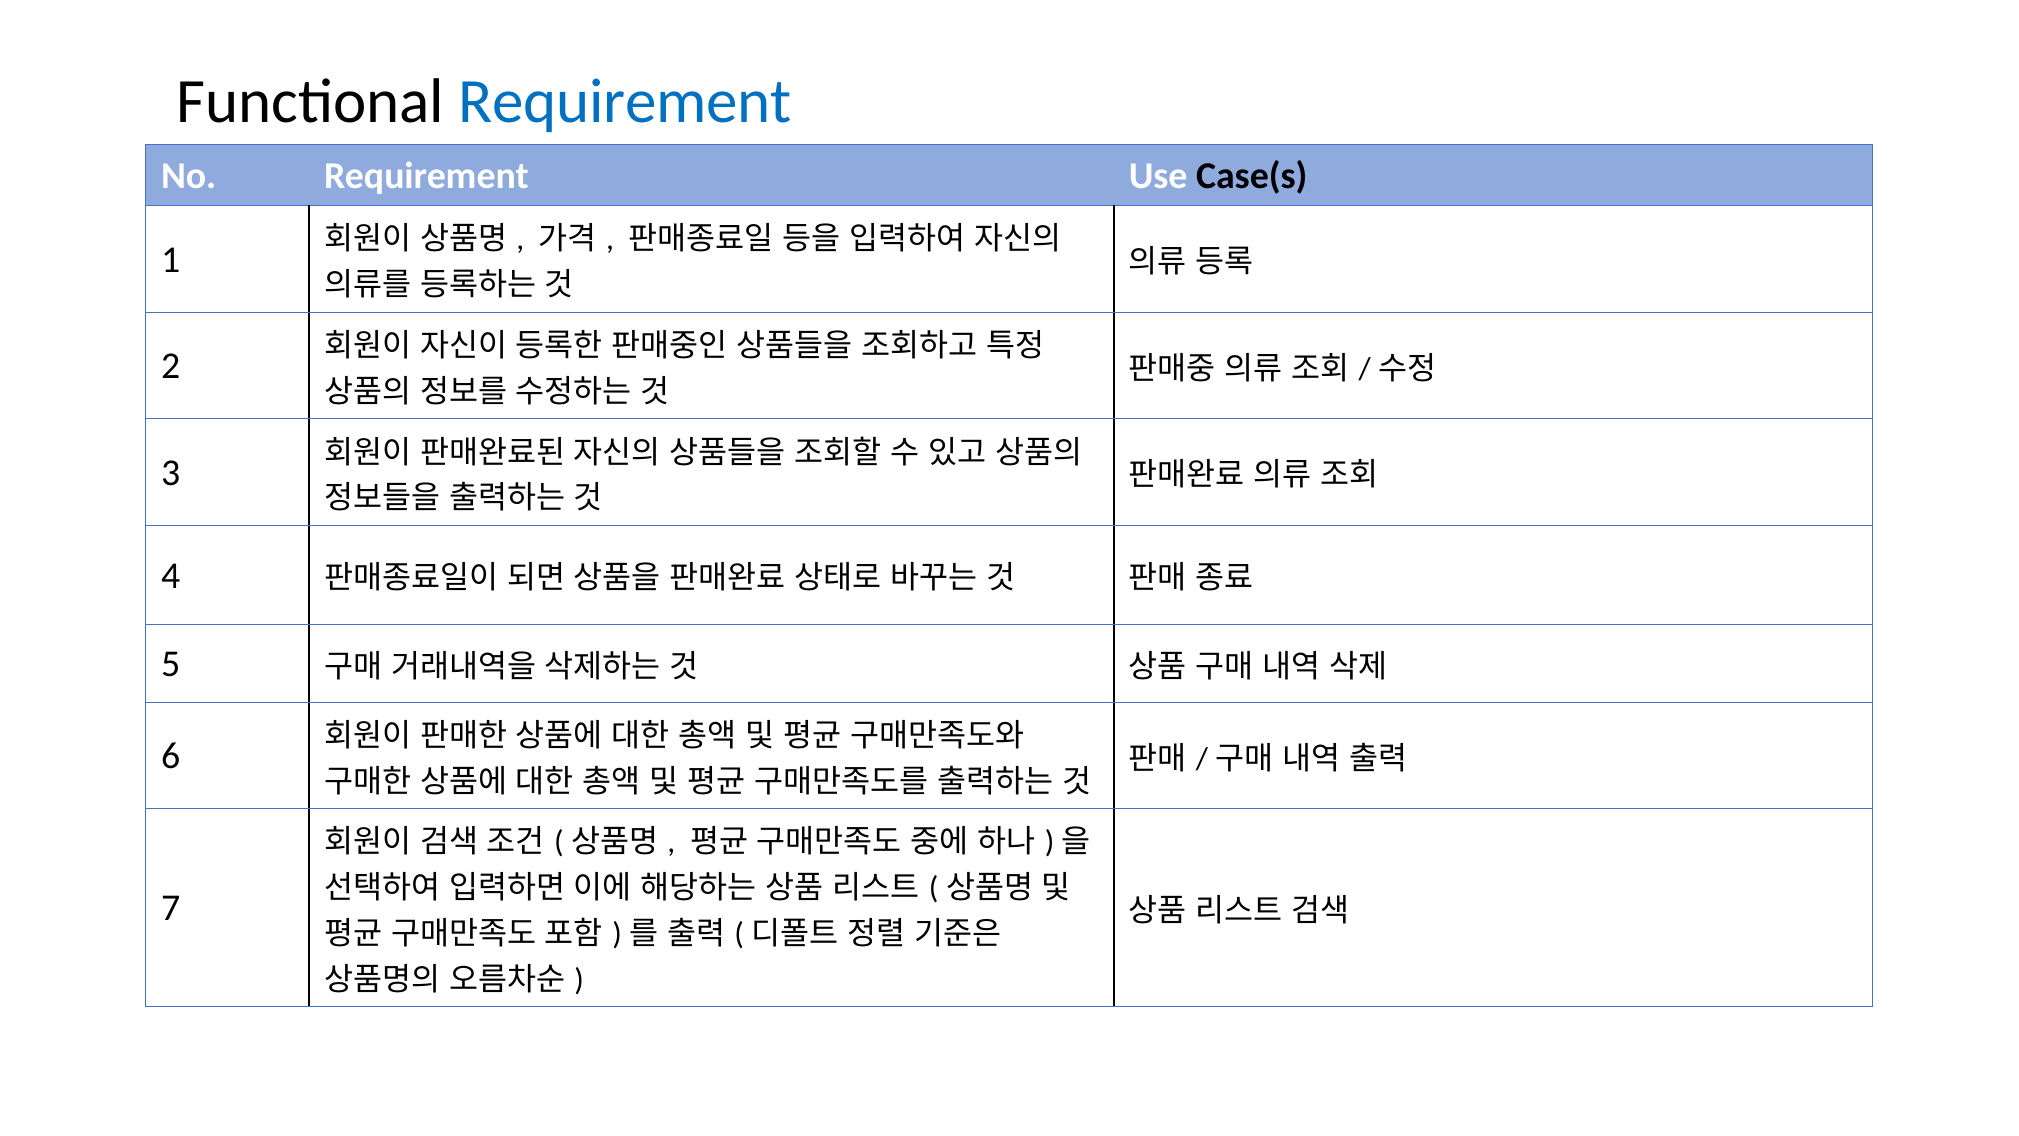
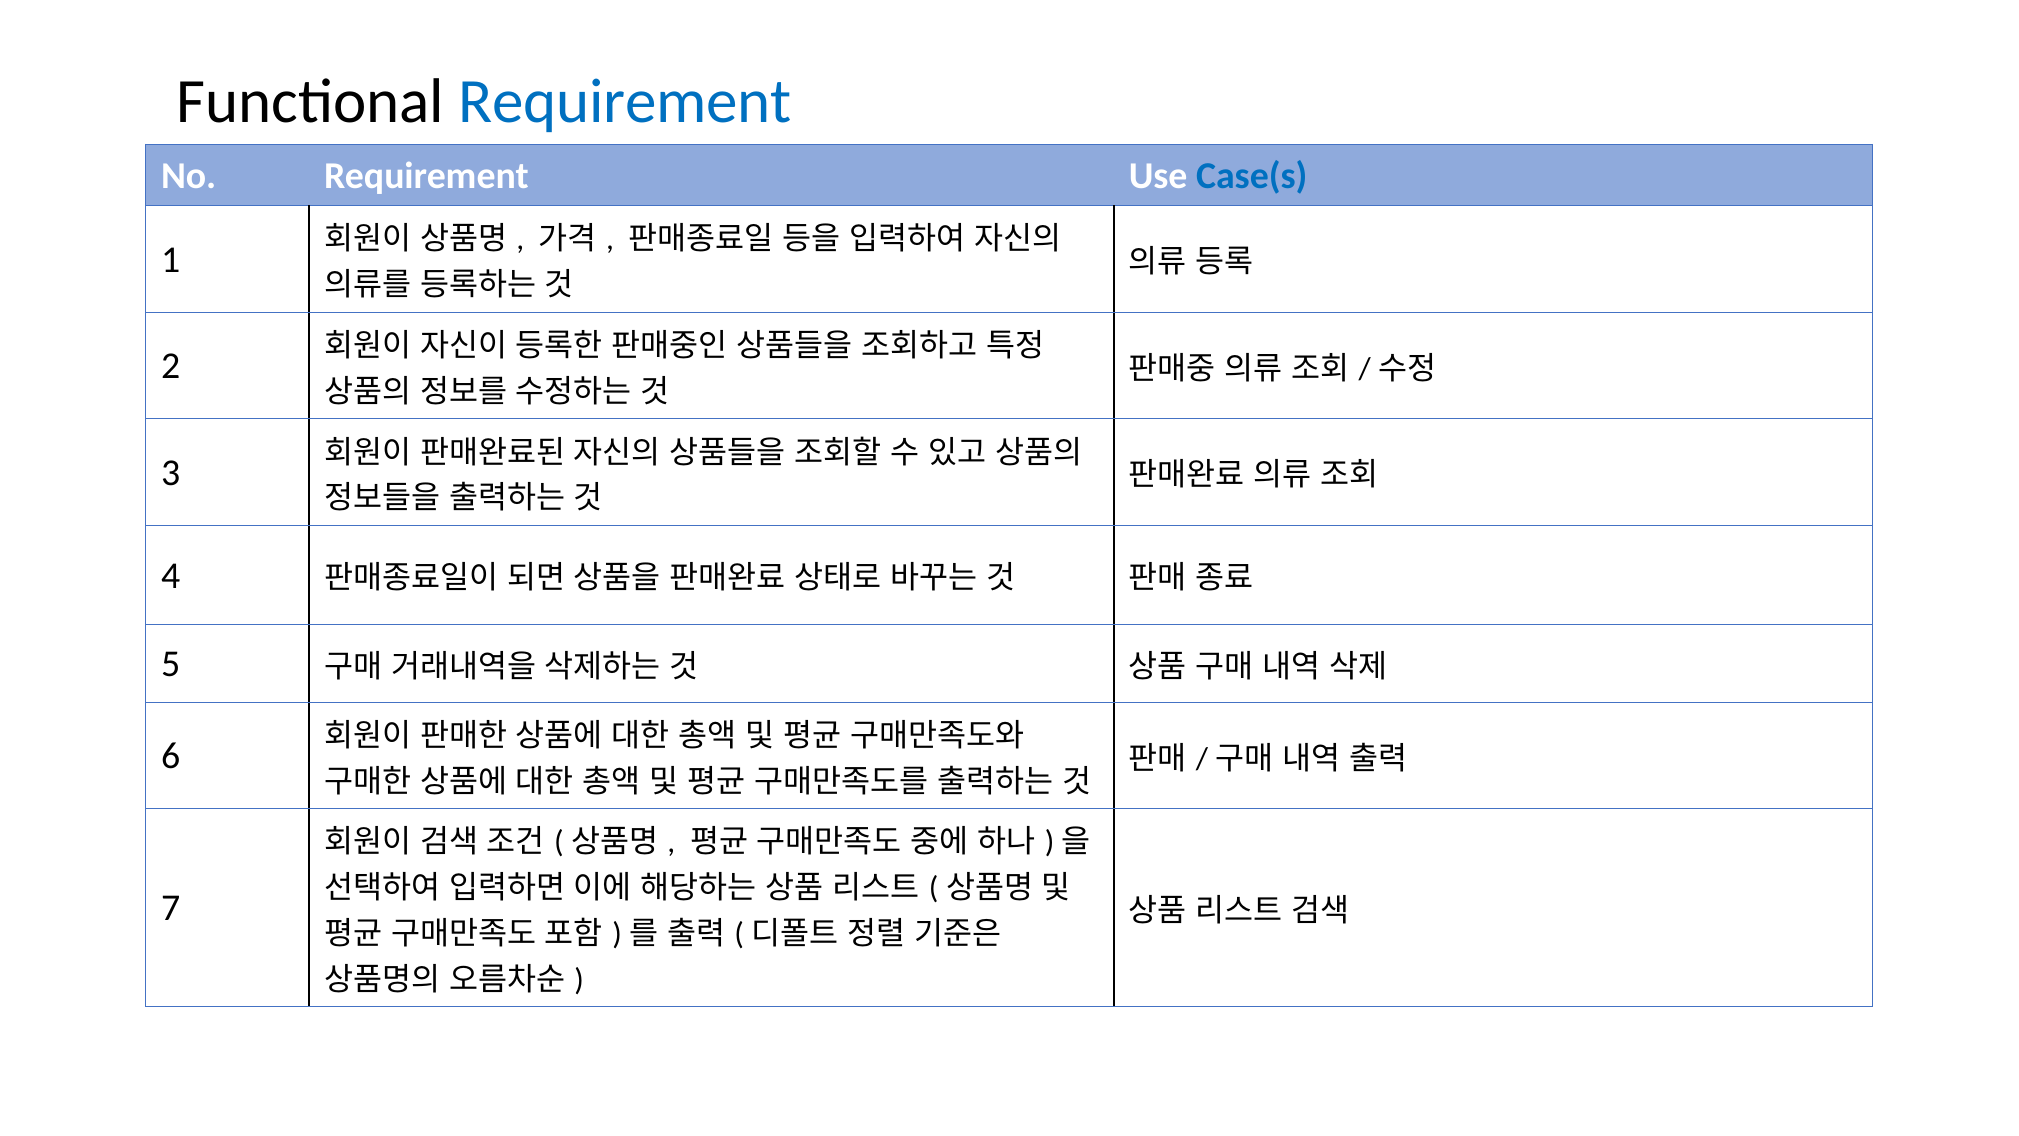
Case(s colour: black -> blue (1252, 175)
